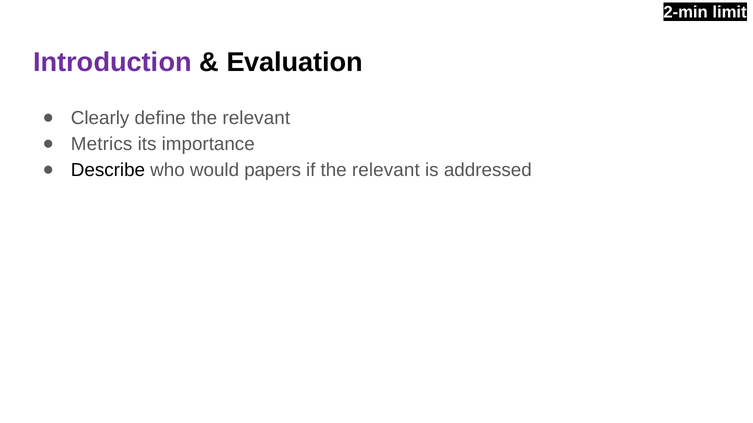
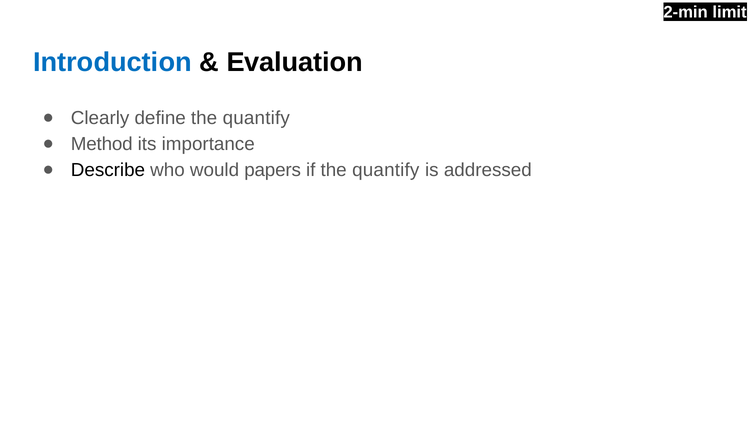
Introduction colour: purple -> blue (112, 62)
define the relevant: relevant -> quantify (256, 118)
Metrics: Metrics -> Method (102, 144)
if the relevant: relevant -> quantify (386, 170)
